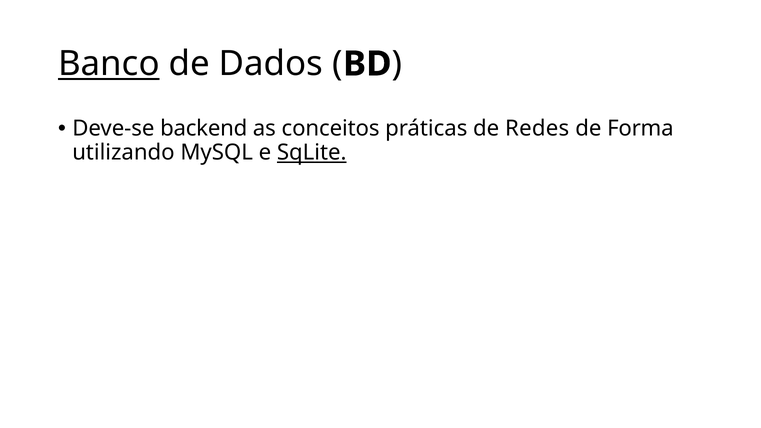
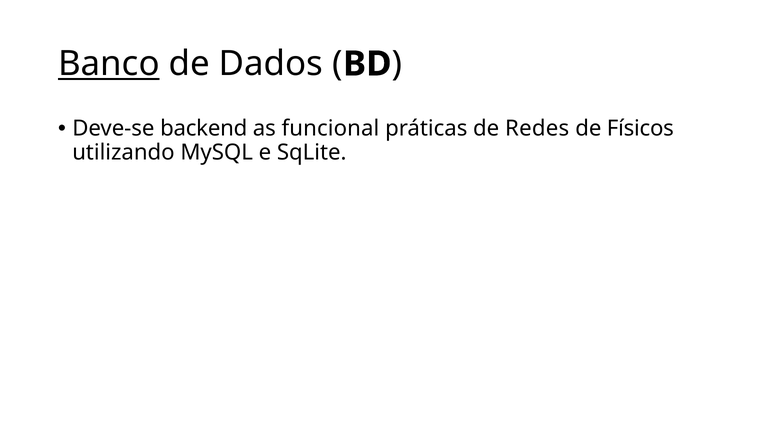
conceitos: conceitos -> funcional (330, 129)
Forma: Forma -> Físicos (640, 129)
SqLite underline: present -> none (312, 153)
